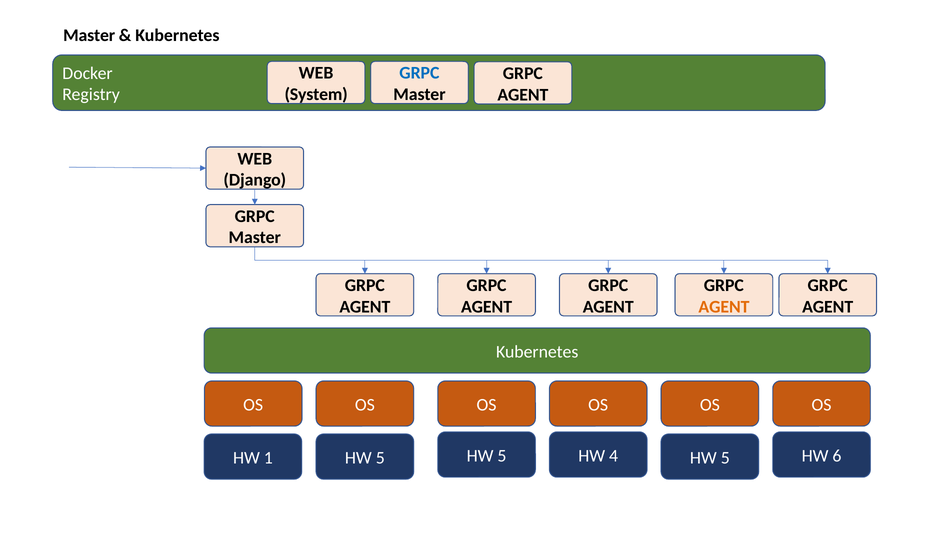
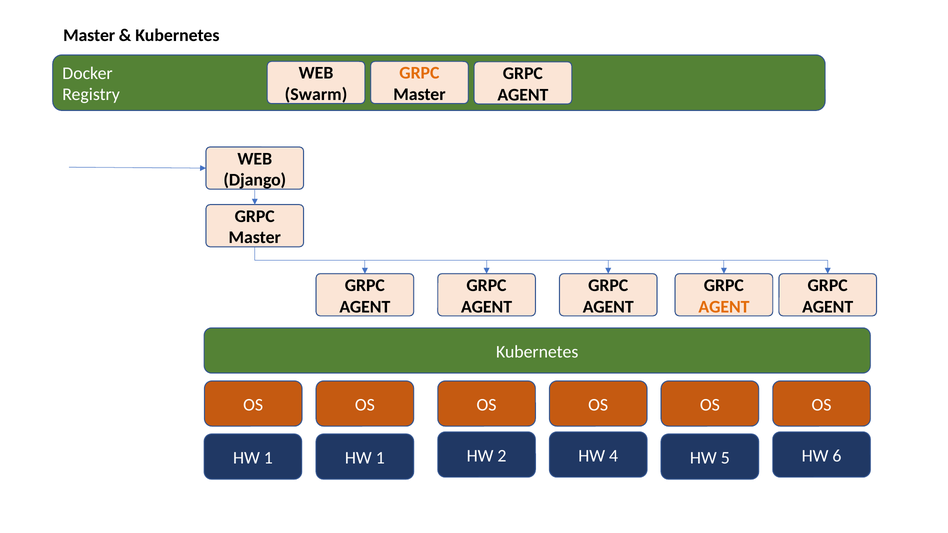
GRPC colour: blue -> orange (419, 73)
System: System -> Swarm (316, 94)
5: 5 -> 2 (502, 456)
1 HW 5: 5 -> 1 (380, 458)
